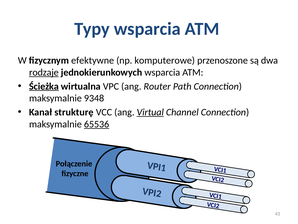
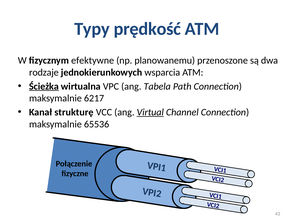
Typy wsparcia: wsparcia -> prędkość (147, 29)
komputerowe: komputerowe -> planowanemu (165, 60)
rodzaje underline: present -> none (44, 72)
Router: Router -> Tabela (157, 86)
9348: 9348 -> 6217 (94, 98)
65536 underline: present -> none (97, 124)
